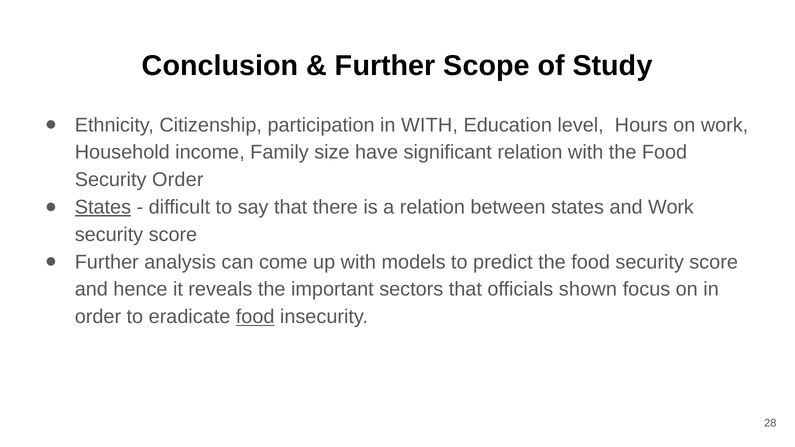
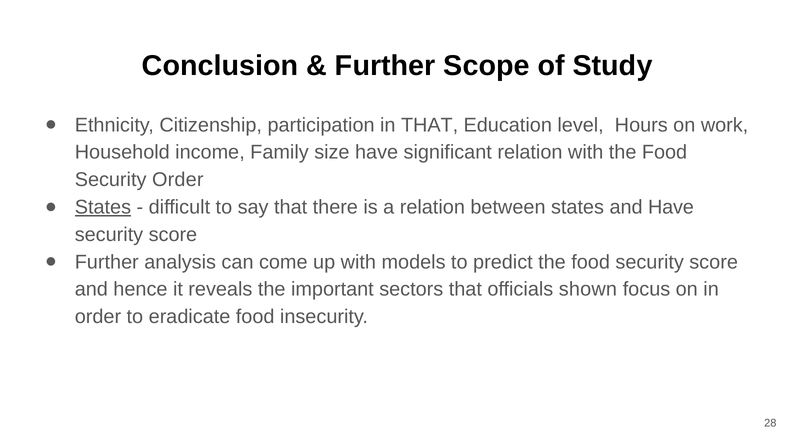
in WITH: WITH -> THAT (430, 125)
and Work: Work -> Have (671, 207)
food underline: present -> none (255, 317)
